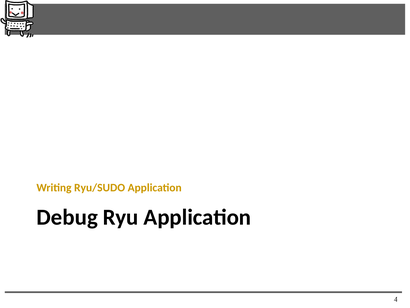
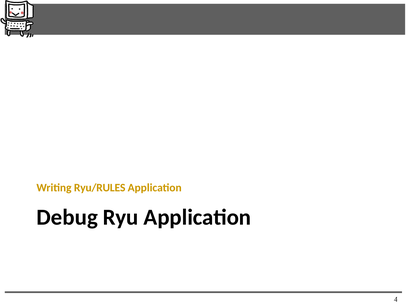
Ryu/SUDO: Ryu/SUDO -> Ryu/RULES (100, 187)
